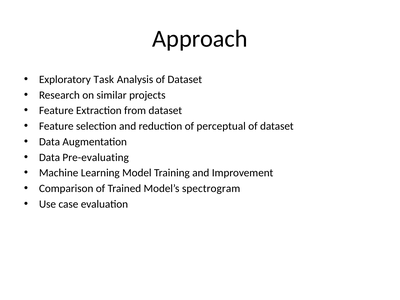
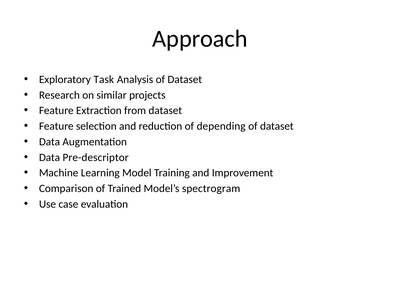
perceptual: perceptual -> depending (221, 126)
Pre-evaluating: Pre-evaluating -> Pre-descriptor (96, 157)
